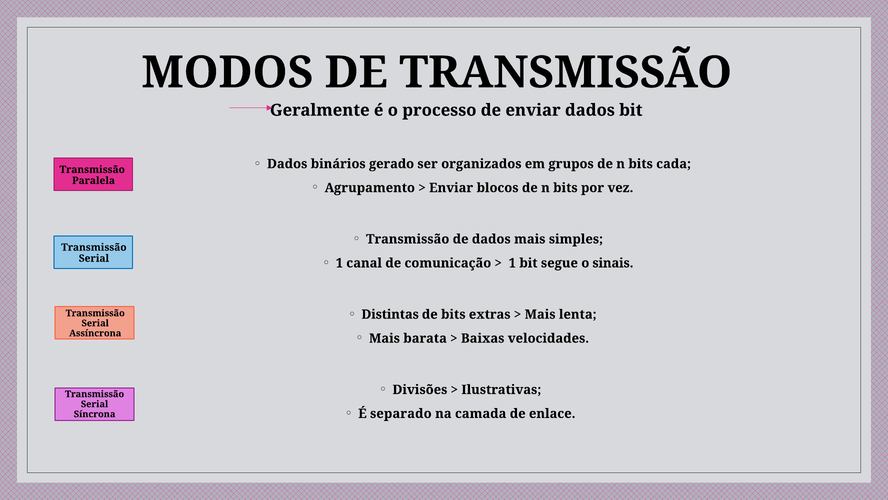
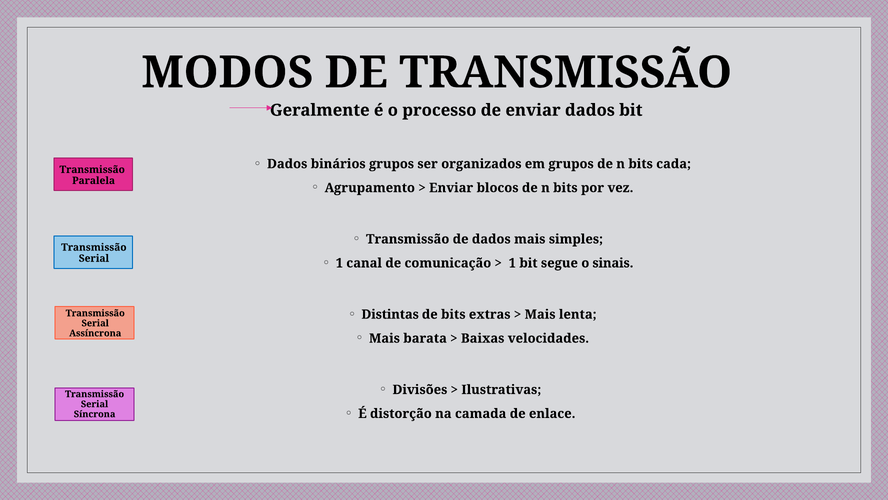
binários gerado: gerado -> grupos (392, 164)
separado: separado -> distorção (401, 413)
